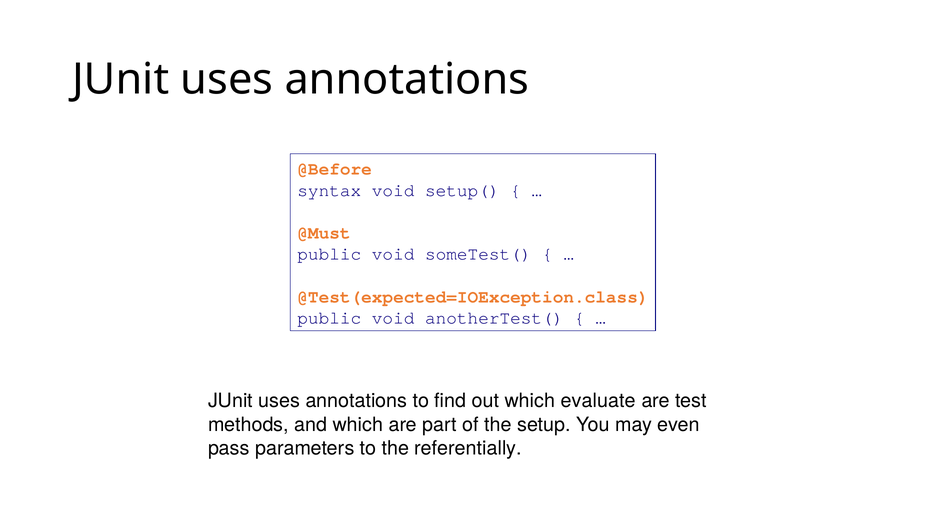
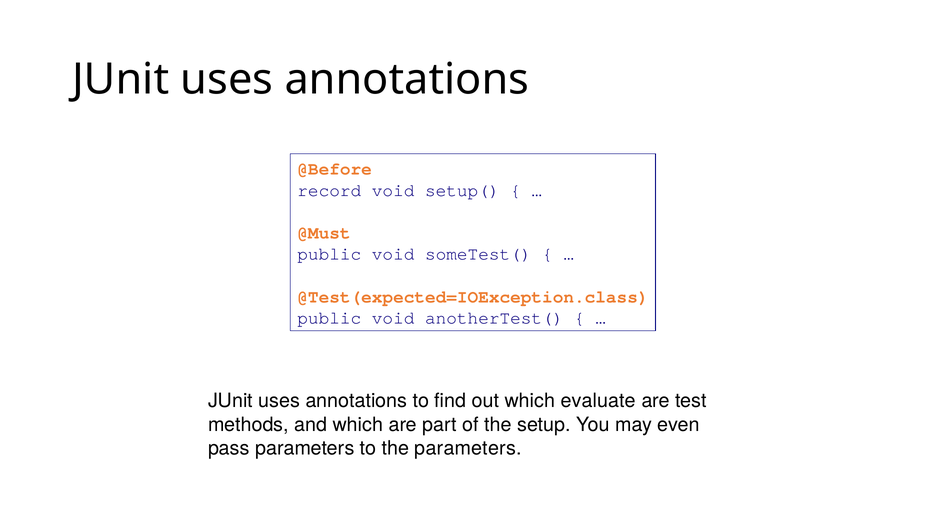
syntax: syntax -> record (329, 190)
the referentially: referentially -> parameters (468, 448)
